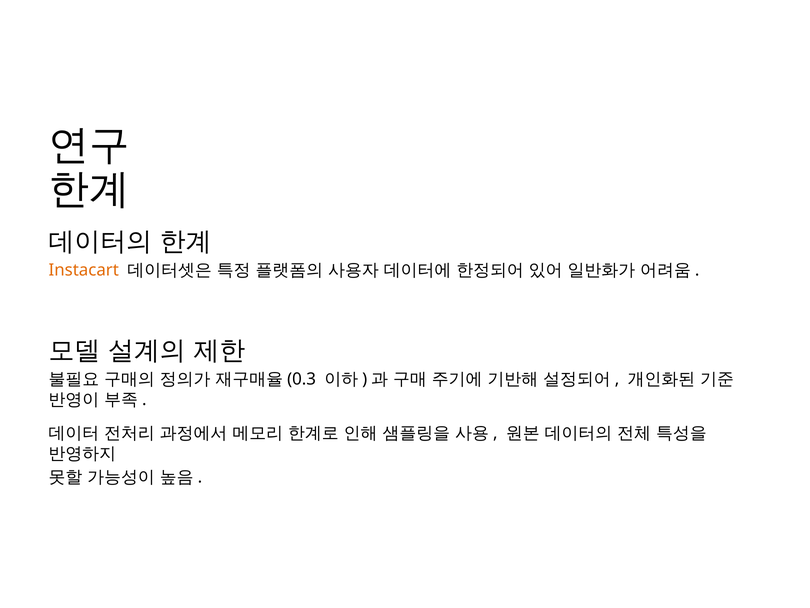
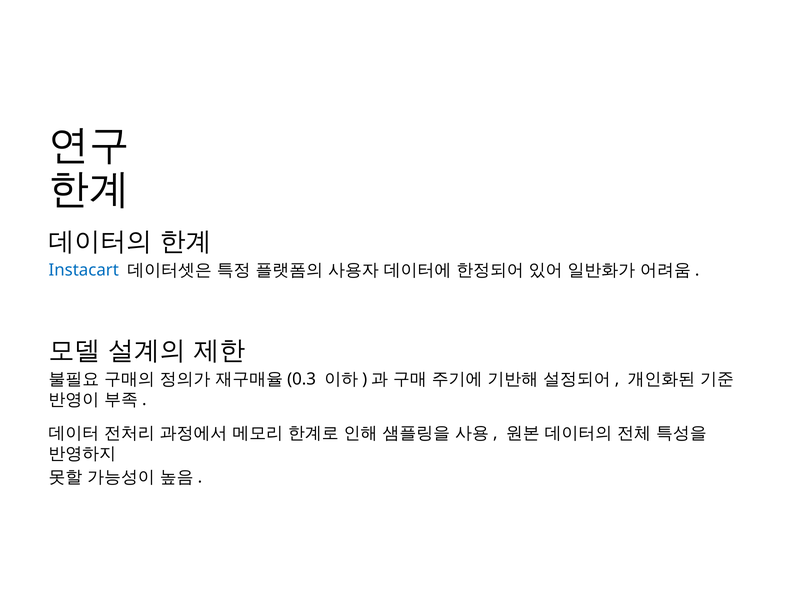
Instacart colour: orange -> blue (84, 270)
